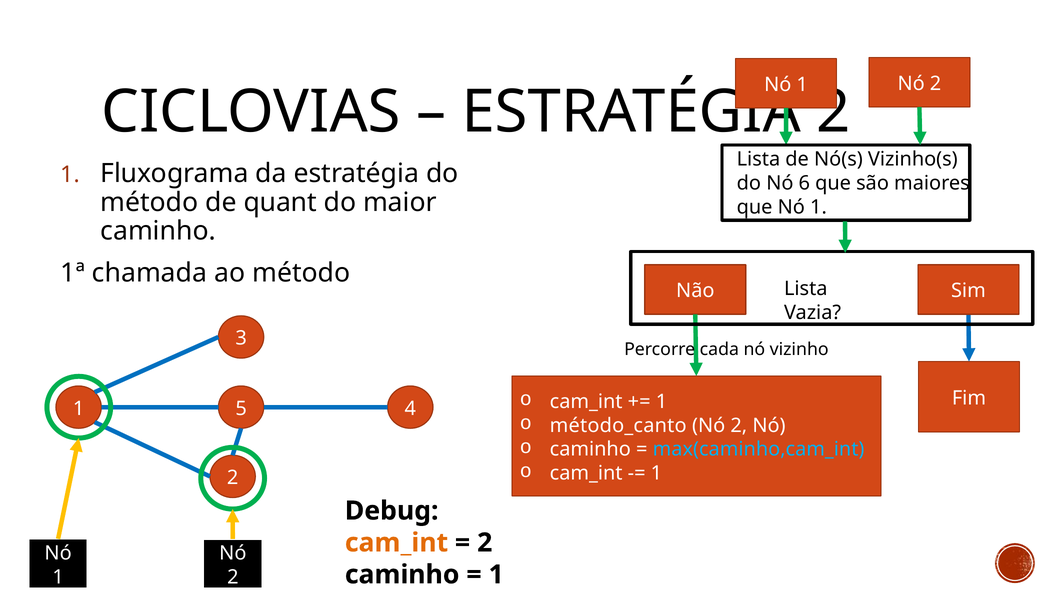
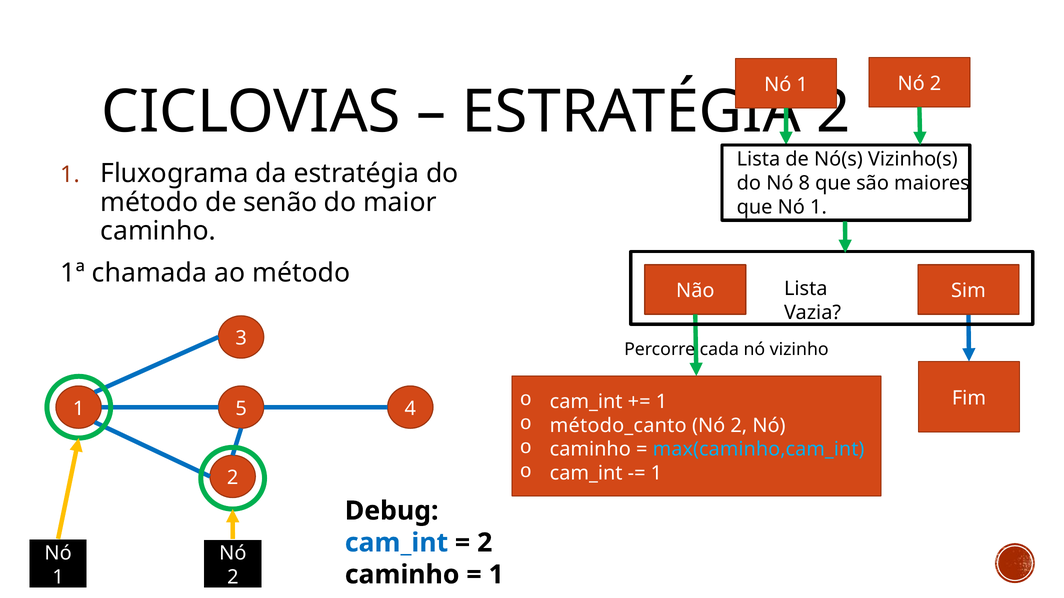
6: 6 -> 8 (804, 183)
quant: quant -> senão (280, 202)
cam_int colour: orange -> blue (396, 543)
